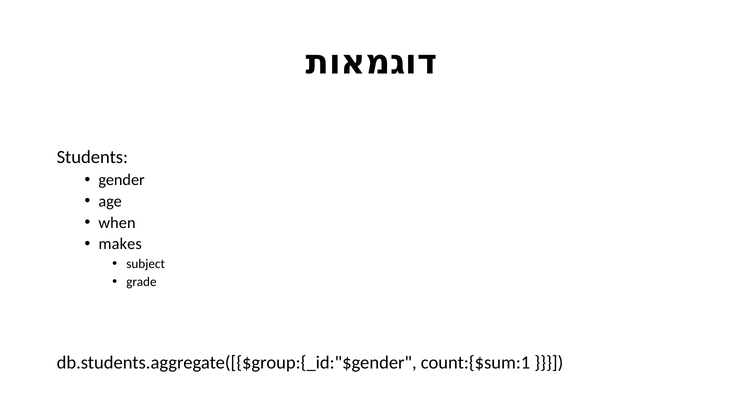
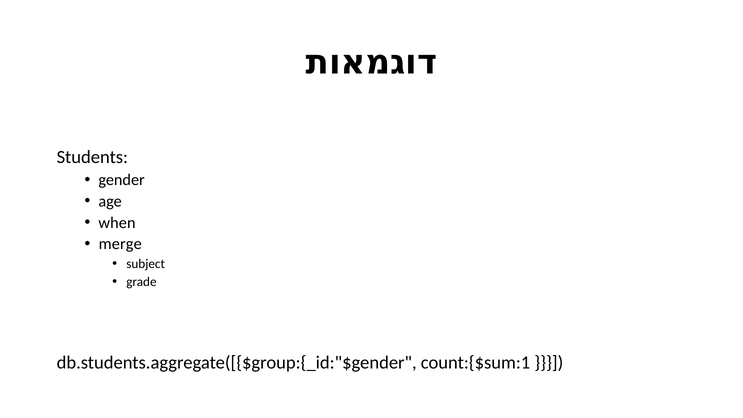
makes: makes -> merge (120, 244)
